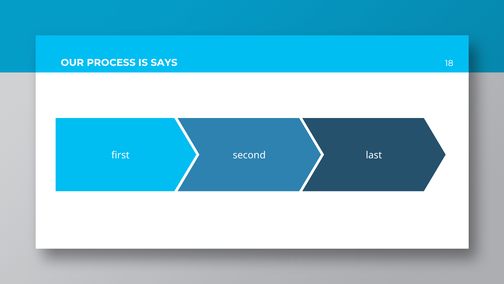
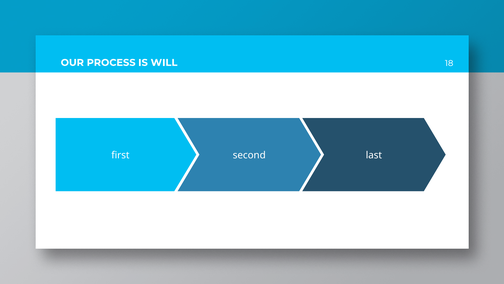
SAYS: SAYS -> WILL (164, 63)
